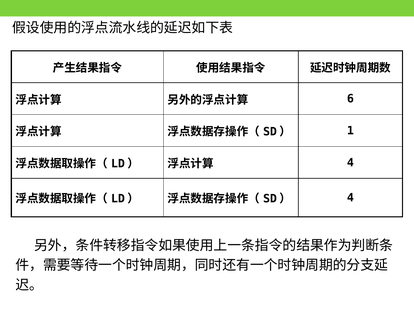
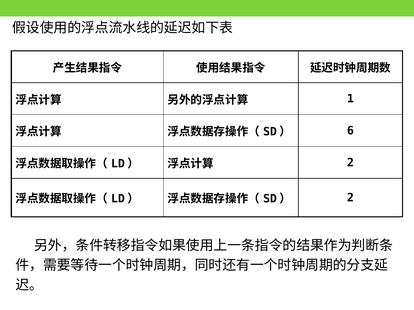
6: 6 -> 1 (350, 99)
1: 1 -> 6 (350, 131)
4: 4 -> 2 (350, 163)
4: 4 -> 2 (350, 198)
